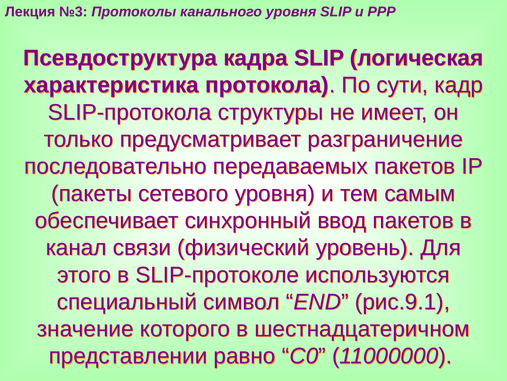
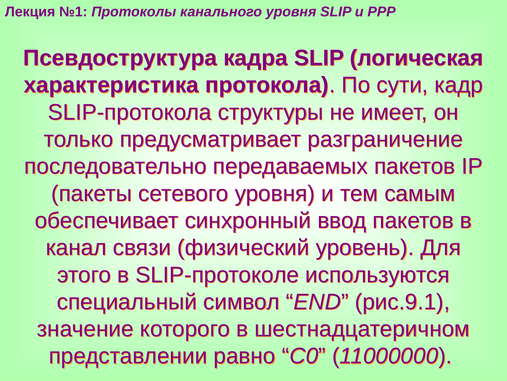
№3: №3 -> №1 (73, 12)
